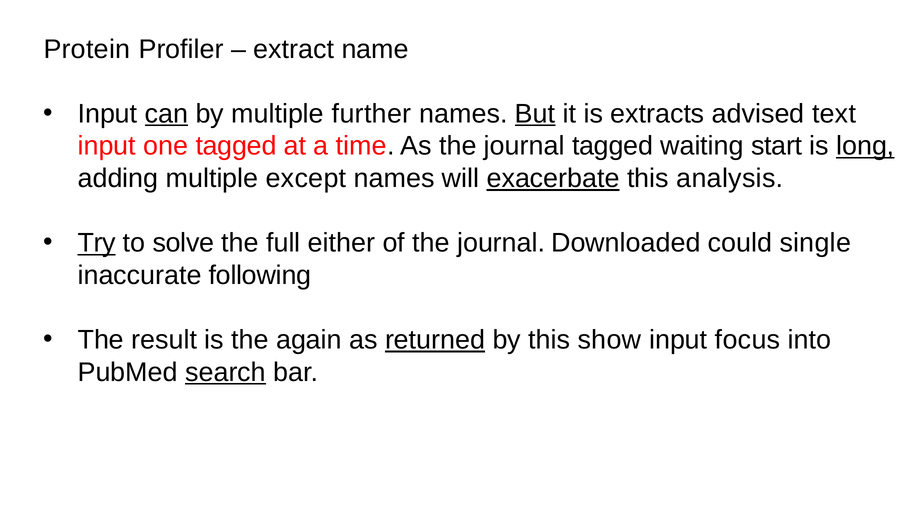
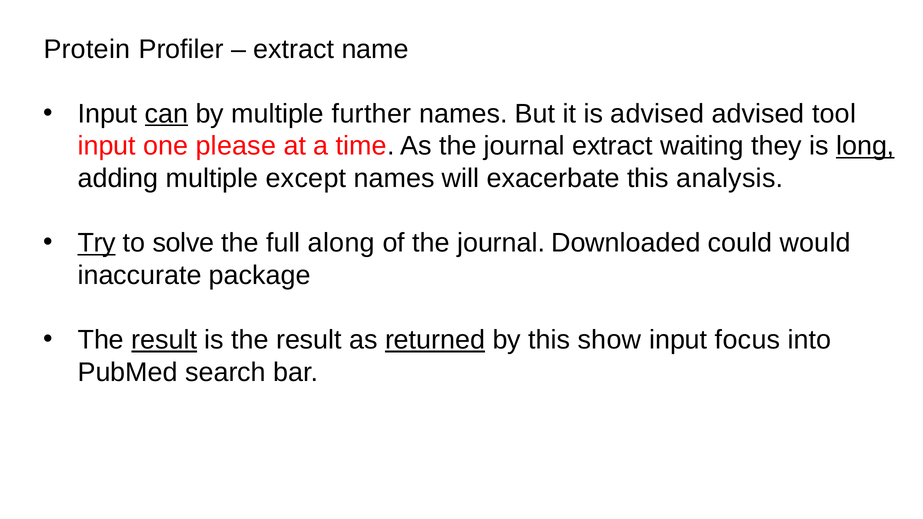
But underline: present -> none (535, 114)
is extracts: extracts -> advised (657, 114)
text: text -> tool (834, 114)
one tagged: tagged -> please (236, 146)
journal tagged: tagged -> extract (612, 146)
start: start -> they (777, 146)
exacerbate underline: present -> none (553, 178)
either: either -> along (341, 243)
single: single -> would (815, 243)
following: following -> package (260, 275)
result underline: none -> present (164, 340)
is the again: again -> result (309, 340)
search underline: present -> none (226, 372)
